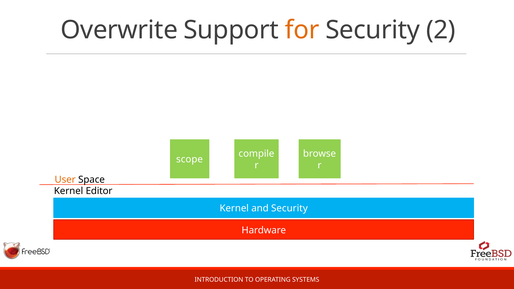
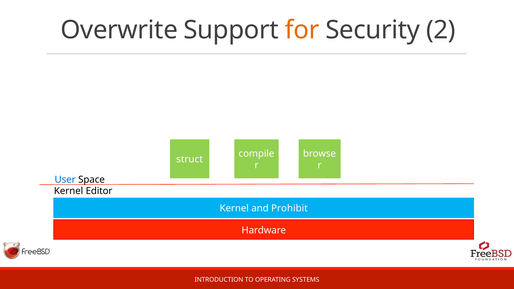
scope: scope -> struct (190, 160)
User colour: orange -> blue (65, 180)
and Security: Security -> Prohibit (289, 209)
